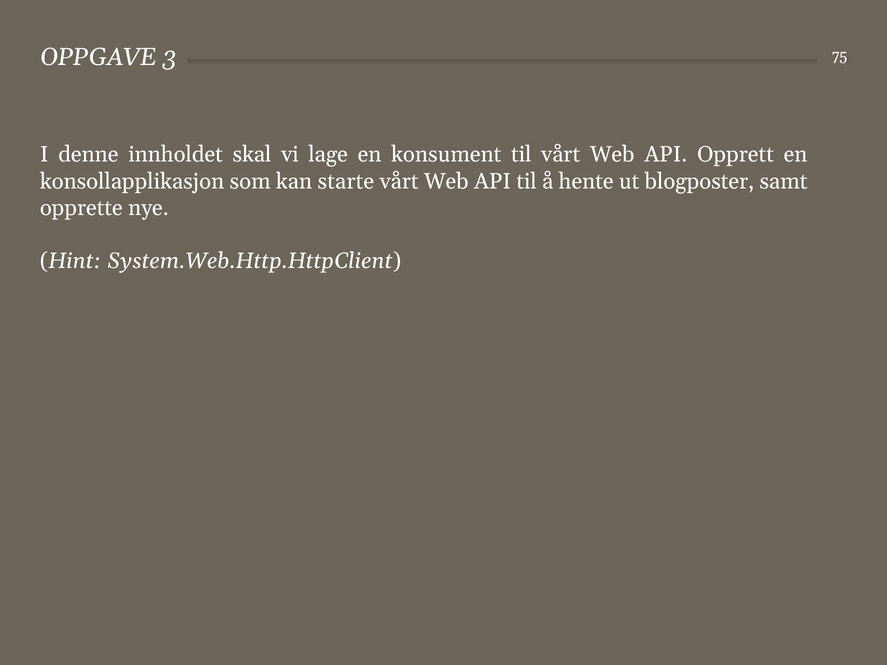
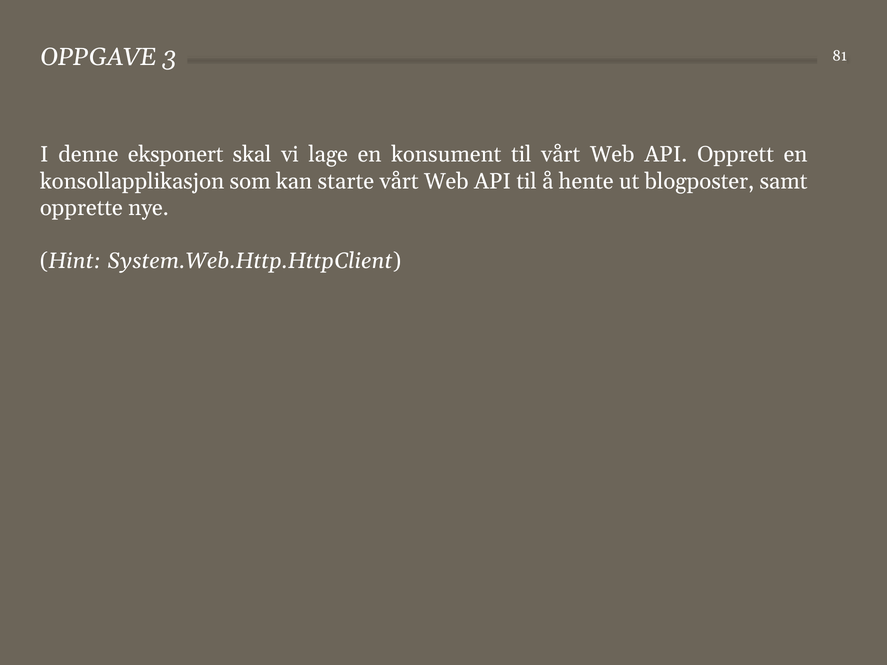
75: 75 -> 81 (840, 56)
innholdet: innholdet -> eksponert (176, 155)
